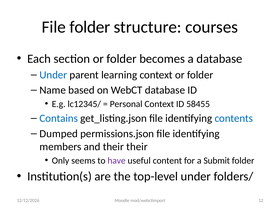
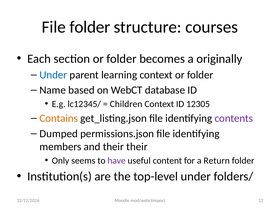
a database: database -> originally (219, 59)
Personal: Personal -> Children (126, 104)
58455: 58455 -> 12305 (198, 104)
Contains colour: blue -> orange (59, 118)
contents colour: blue -> purple (234, 118)
Submit: Submit -> Return (217, 161)
